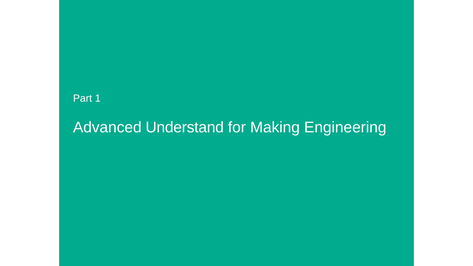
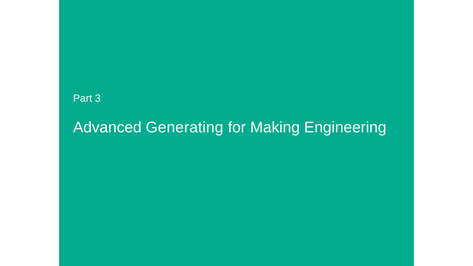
1: 1 -> 3 (98, 98)
Understand: Understand -> Generating (185, 128)
